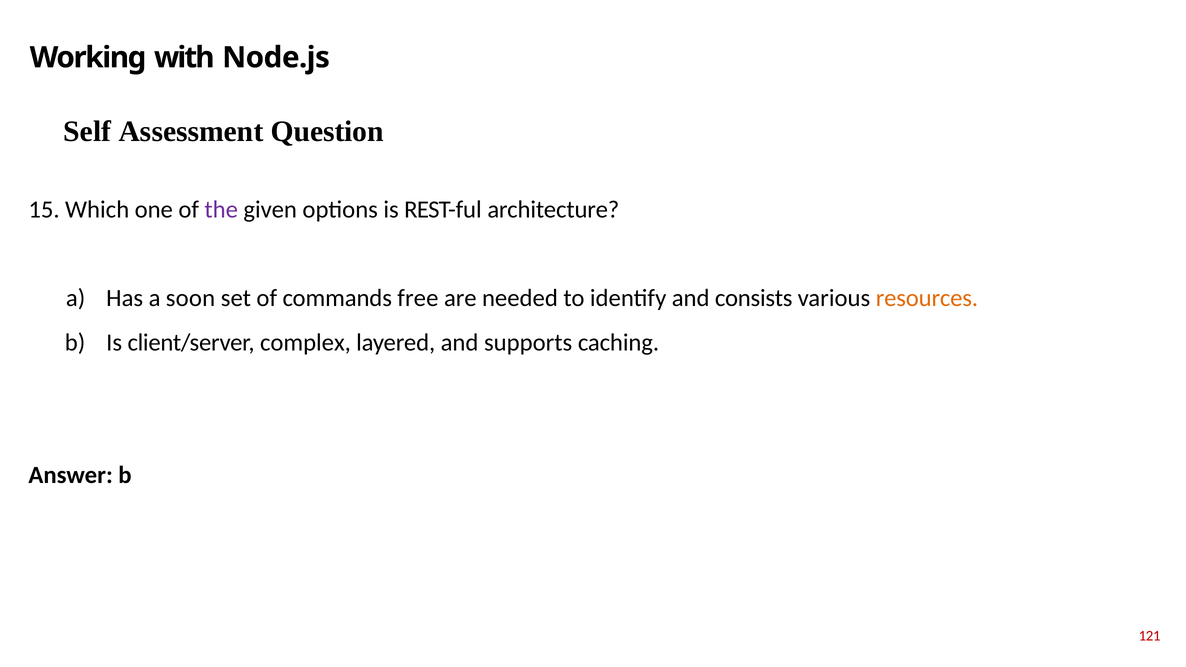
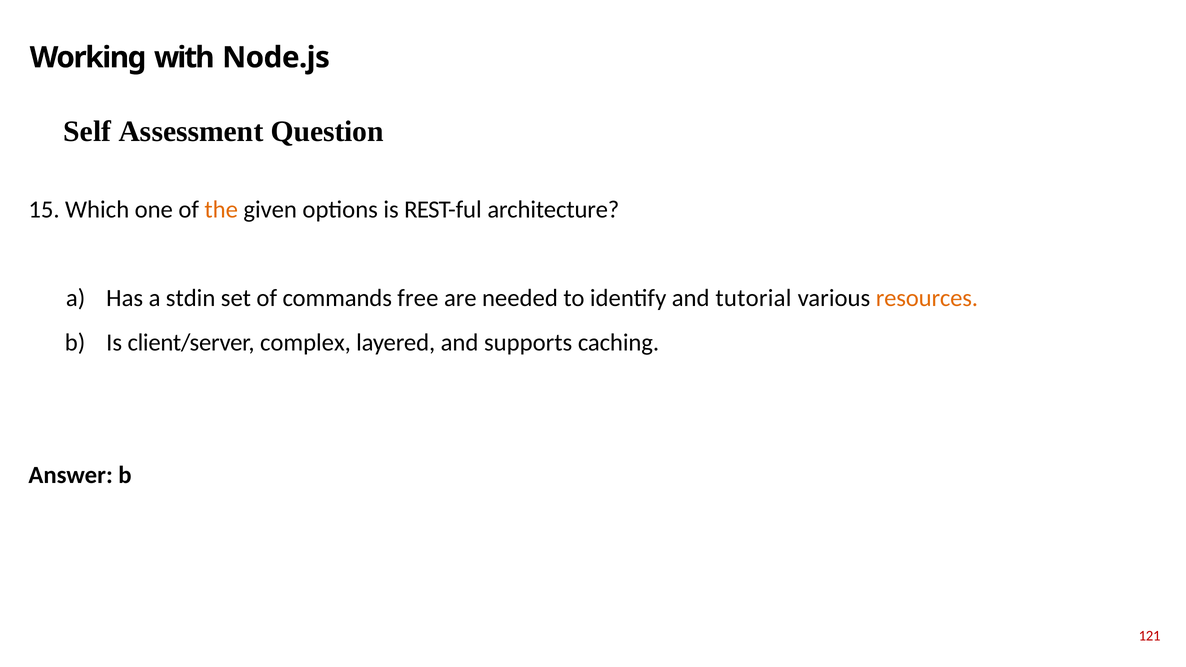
the colour: purple -> orange (221, 210)
soon: soon -> stdin (191, 298)
consists: consists -> tutorial (753, 298)
